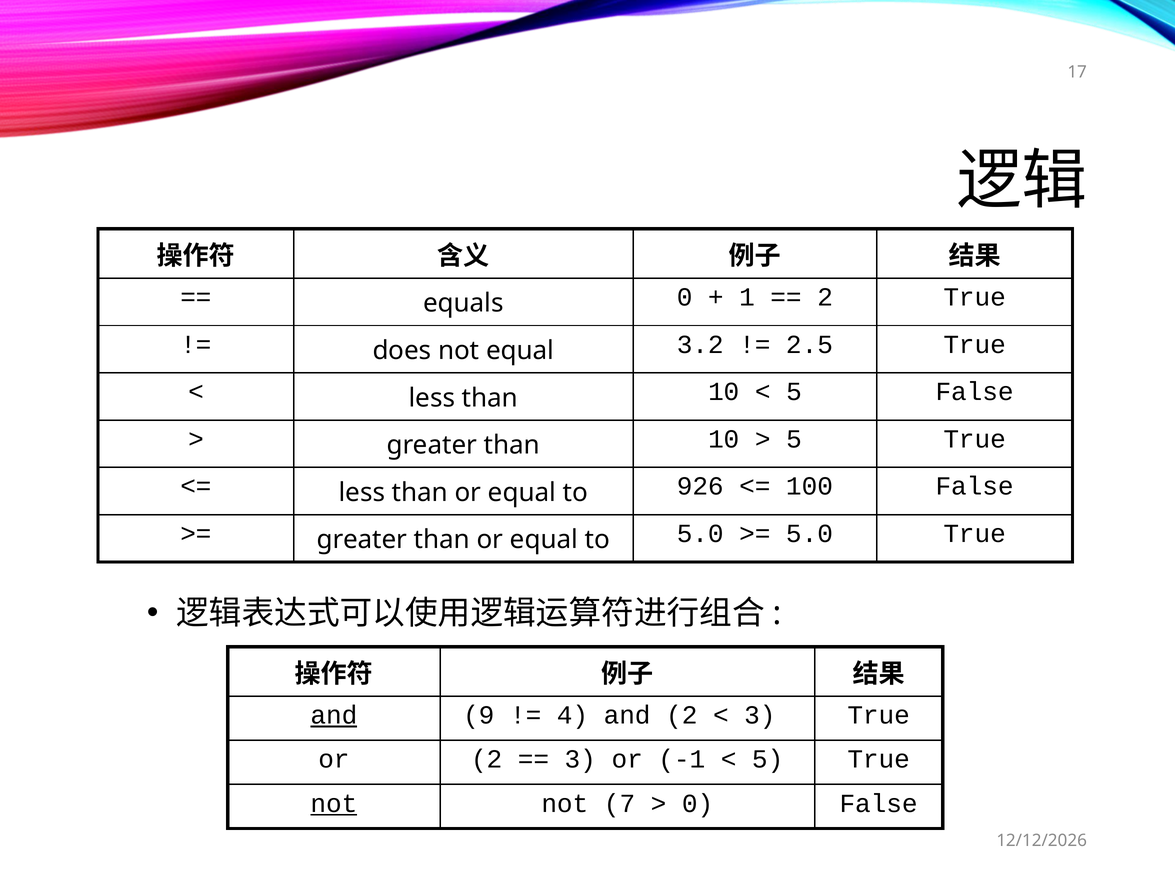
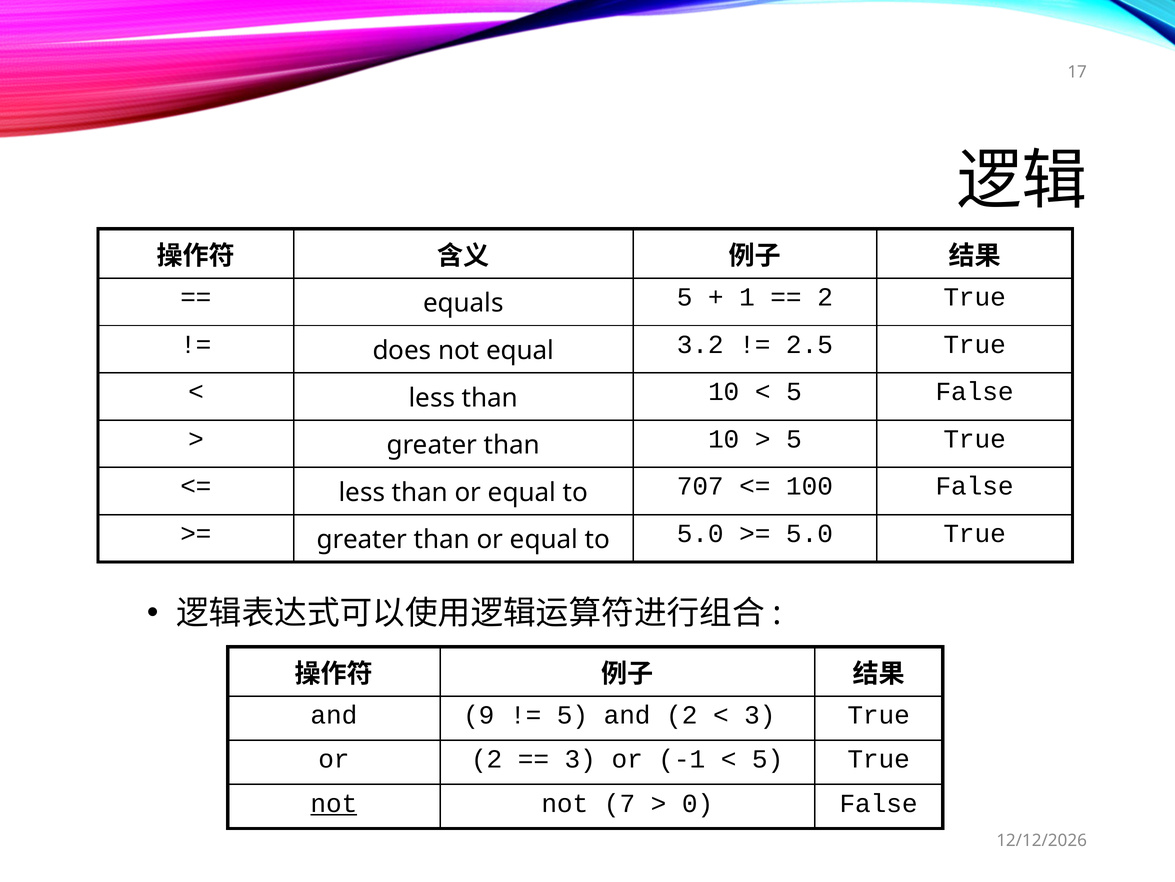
equals 0: 0 -> 5 (685, 297)
926: 926 -> 707 (700, 486)
and underline: present -> none (334, 715)
4: 4 -> 5 (572, 715)
